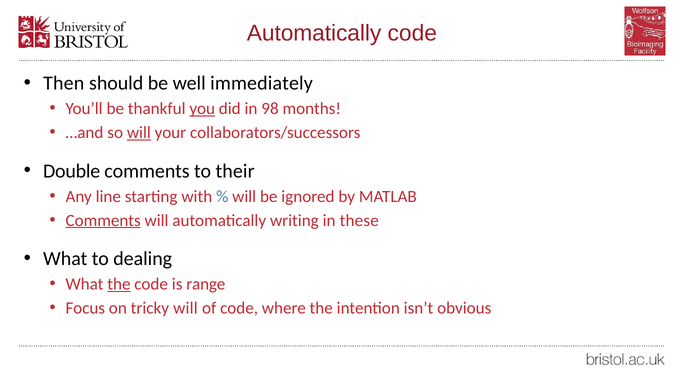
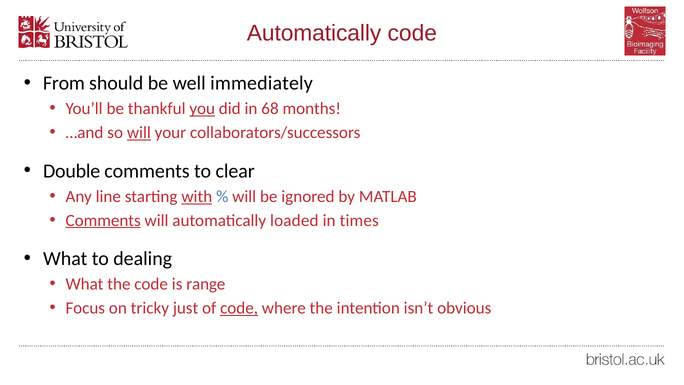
Then: Then -> From (64, 83)
98: 98 -> 68 (270, 108)
their: their -> clear (235, 171)
with underline: none -> present (197, 196)
writing: writing -> loaded (294, 220)
these: these -> times (359, 220)
the underline: present -> none (119, 284)
tricky will: will -> just (186, 308)
code underline: none -> present (239, 308)
